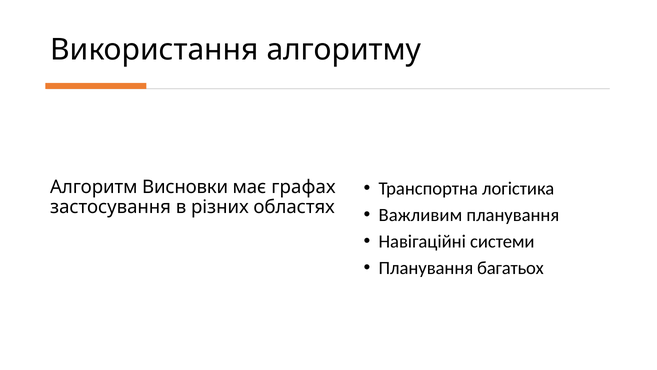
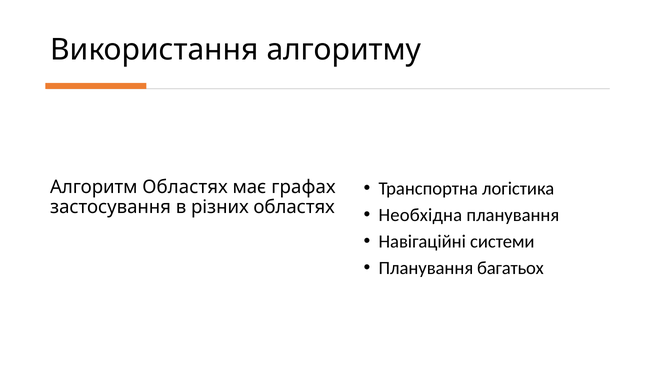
Алгоритм Висновки: Висновки -> Областях (185, 187)
Важливим: Важливим -> Необхідна (420, 215)
